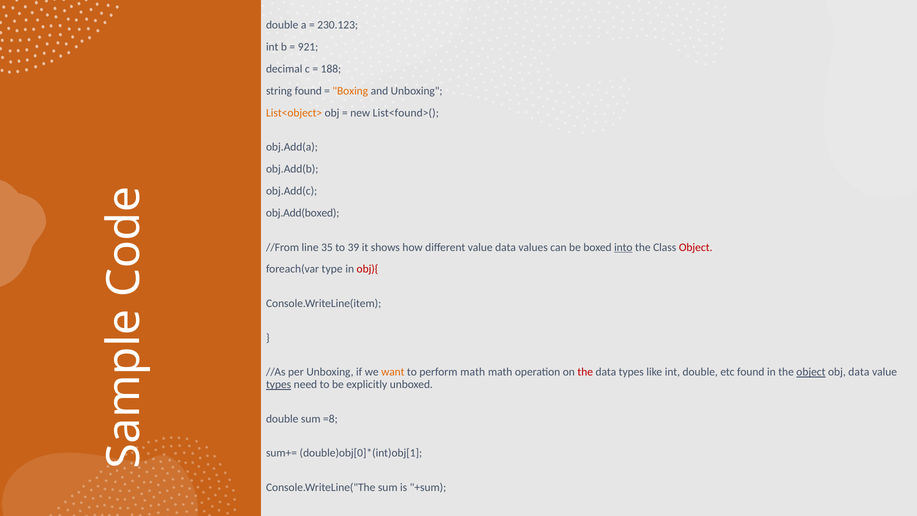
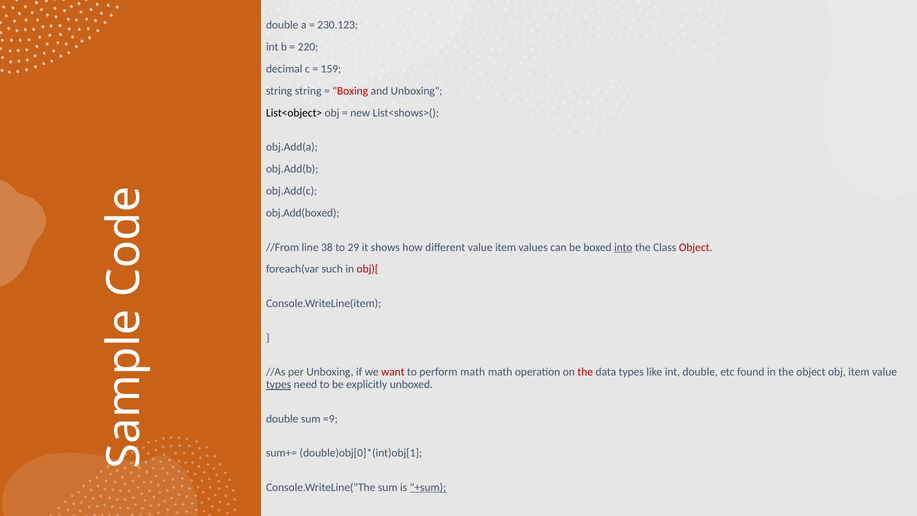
921: 921 -> 220 (308, 47)
188: 188 -> 159 (331, 69)
string found: found -> string (308, 91)
Boxing colour: orange -> red (350, 91)
List<object> colour: orange -> black (294, 113)
List<found>(: List<found>( -> List<shows>( (406, 113)
35: 35 -> 38 (327, 247)
39: 39 -> 29 (353, 247)
value data: data -> item (506, 247)
type: type -> such (332, 269)
want colour: orange -> red (393, 372)
object underline: present -> none (811, 372)
obj data: data -> item (859, 372)
=8: =8 -> =9 (330, 419)
+sum underline: none -> present (428, 487)
